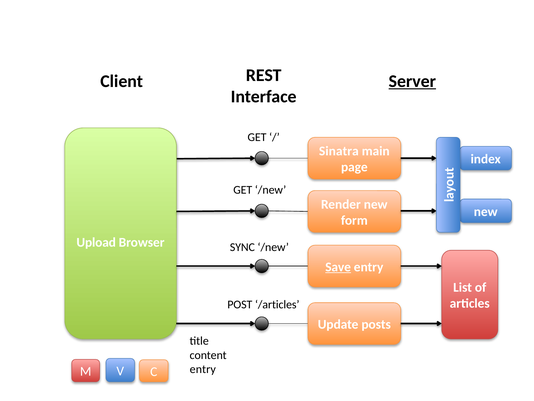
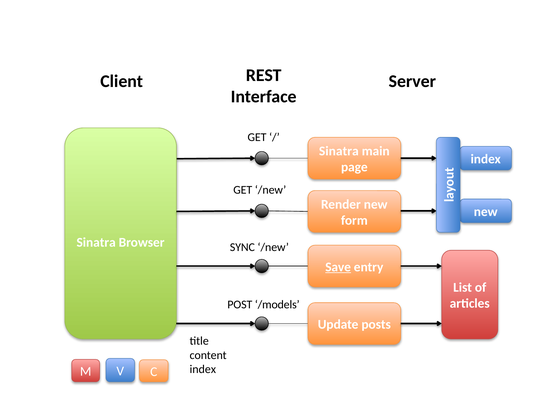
Server underline: present -> none (412, 81)
Upload: Upload -> Sinatra (96, 242)
/articles: /articles -> /models (277, 304)
entry: entry -> index (203, 369)
